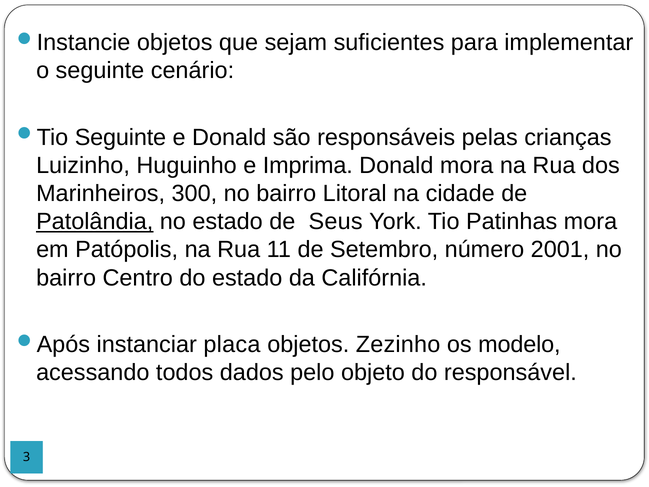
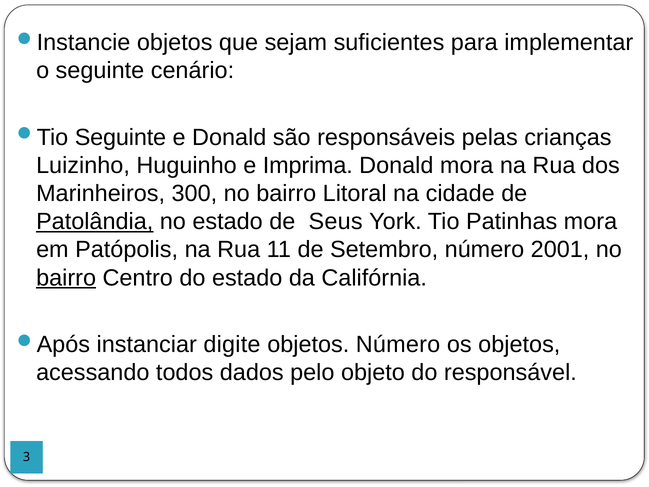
bairro underline: none -> present (66, 278)
placa: placa -> digite (232, 344)
objetos Zezinho: Zezinho -> Número (398, 344)
os modelo: modelo -> objetos (519, 344)
